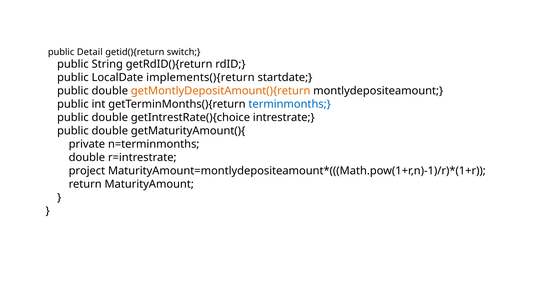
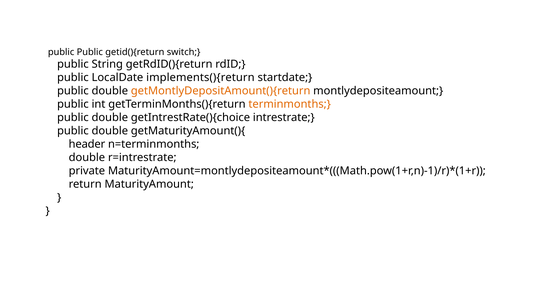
public Detail: Detail -> Public (90, 52)
terminmonths colour: blue -> orange (290, 104)
private: private -> header (87, 145)
project: project -> private (87, 171)
